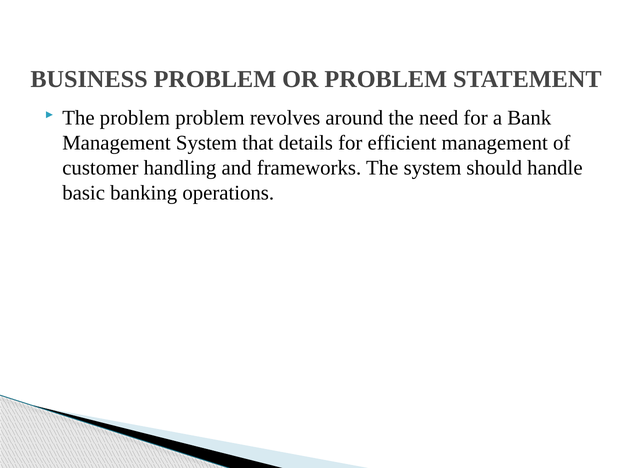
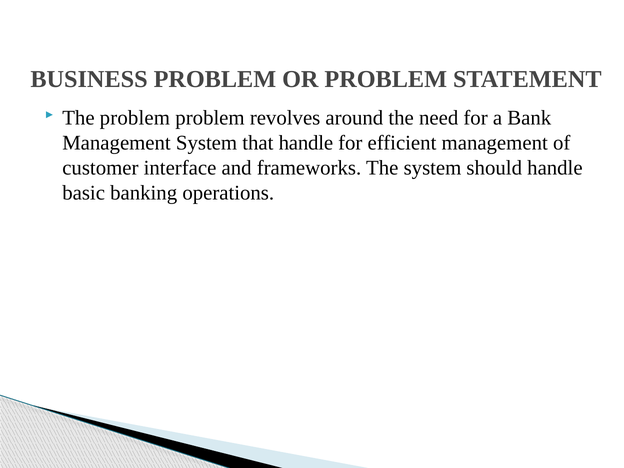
that details: details -> handle (306, 143)
handling: handling -> interface (180, 168)
